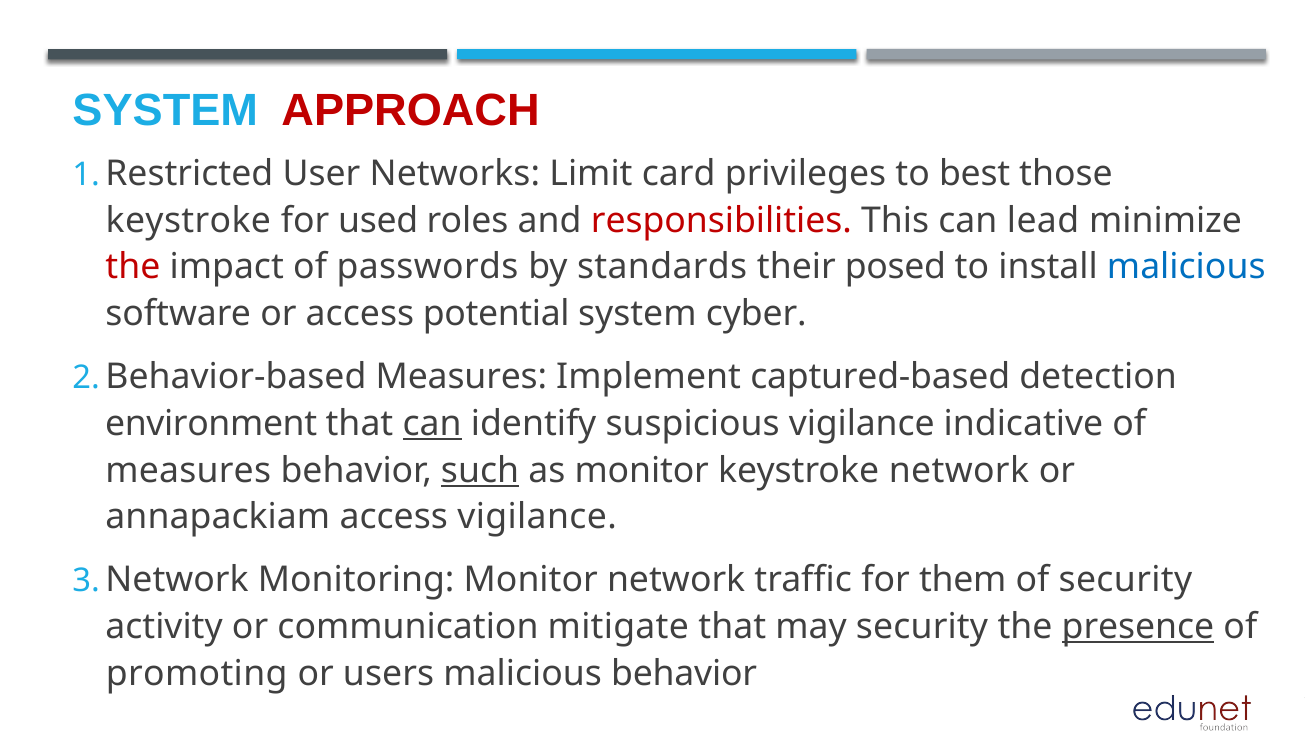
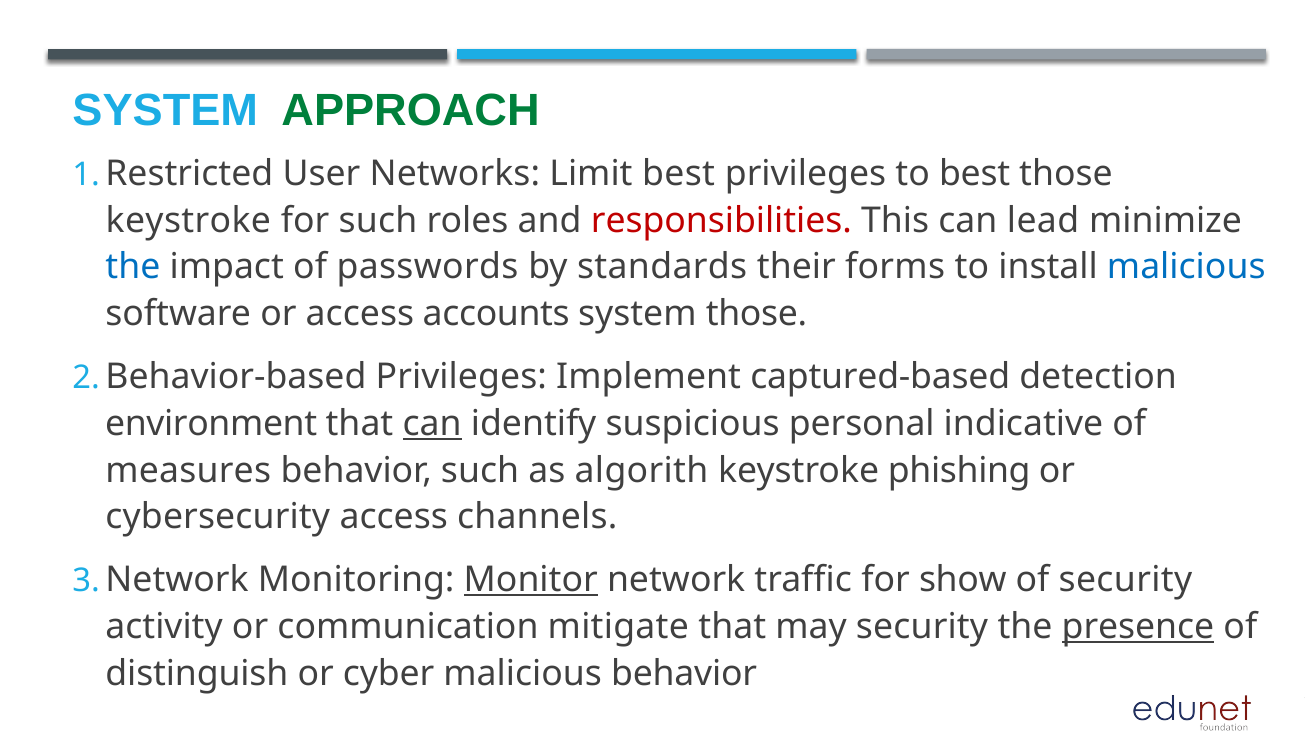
APPROACH colour: red -> green (411, 111)
Limit card: card -> best (679, 173)
for used: used -> such (378, 220)
the colour: red -> blue (133, 267)
posed: posed -> forms (895, 267)
potential: potential -> accounts (496, 314)
system cyber: cyber -> those (756, 314)
Measures: Measures -> Privileges (461, 376)
suspicious vigilance: vigilance -> personal (862, 423)
such underline: present -> none (480, 470)
as monitor: monitor -> algorith (642, 470)
keystroke network: network -> phishing (959, 470)
annapackiam: annapackiam -> cybersecurity (218, 517)
access vigilance: vigilance -> channels (537, 517)
Monitor underline: none -> present (531, 580)
them: them -> show (963, 580)
promoting: promoting -> distinguish (197, 673)
users: users -> cyber (389, 673)
